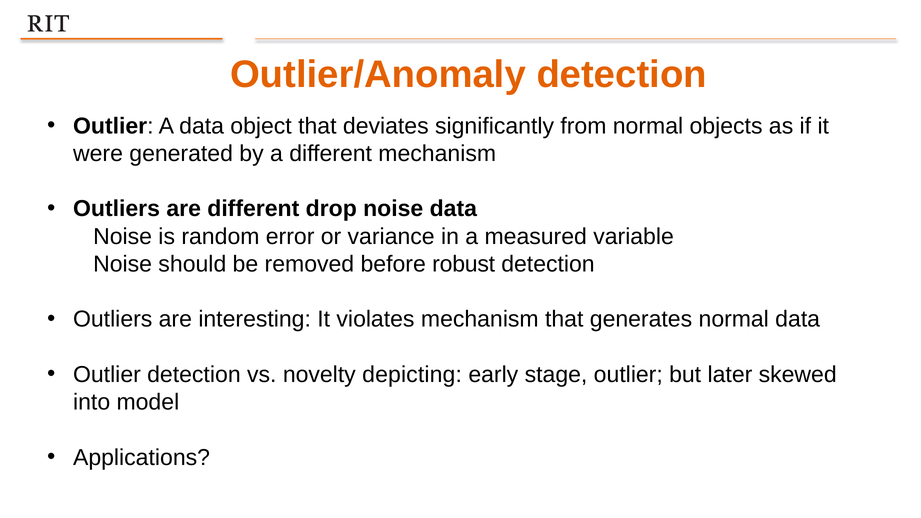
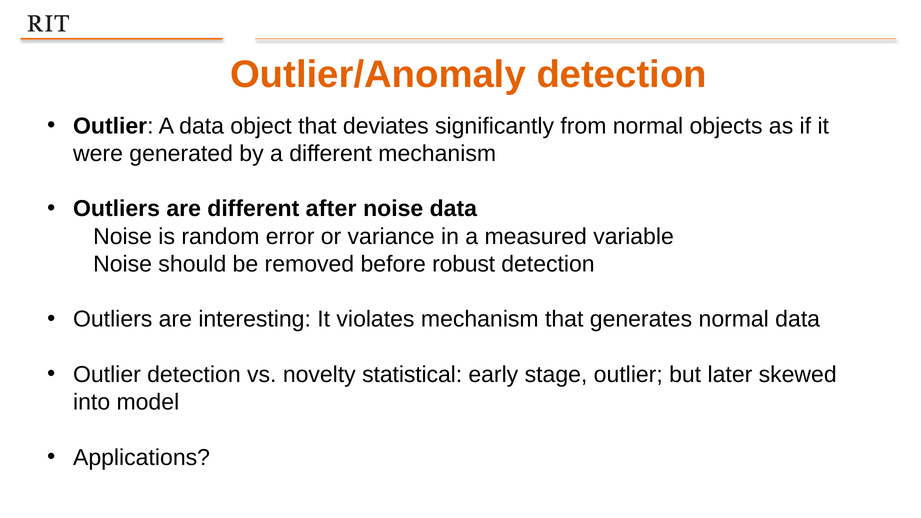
drop: drop -> after (331, 209)
depicting: depicting -> statistical (412, 375)
